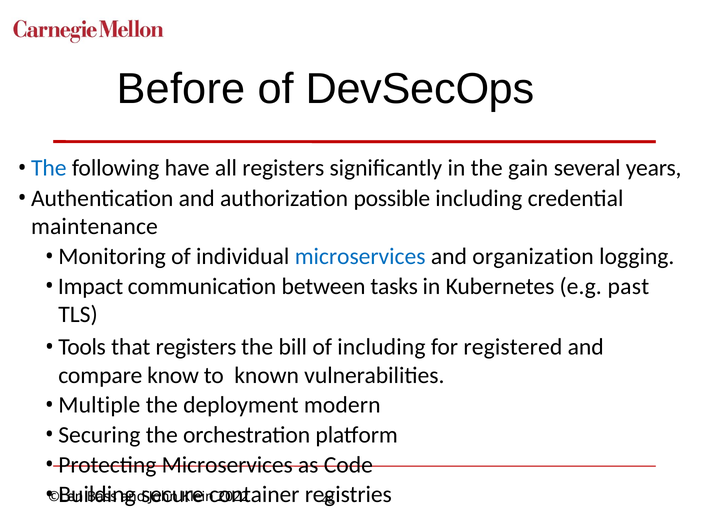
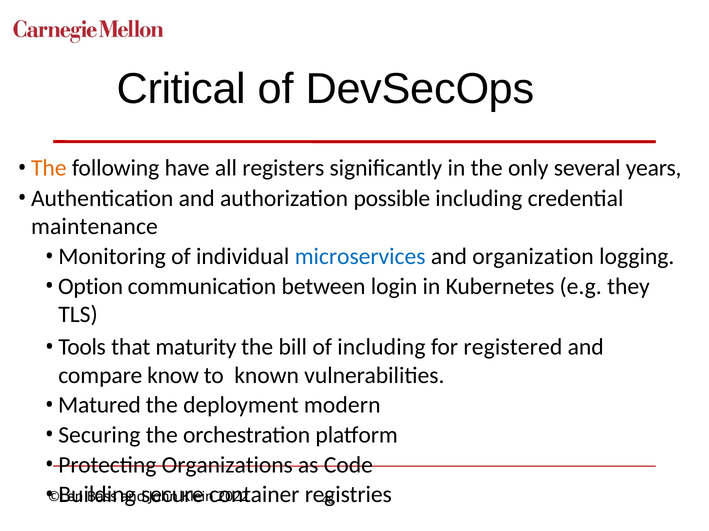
Before: Before -> Critical (181, 89)
The colour: blue -> orange (49, 168)
gain: gain -> only (528, 168)
Impact: Impact -> Option (91, 287)
tasks: tasks -> login (394, 287)
past: past -> they (629, 287)
that registers: registers -> maturity (196, 348)
Multiple: Multiple -> Matured (99, 406)
Protecting Microservices: Microservices -> Organizations (227, 465)
